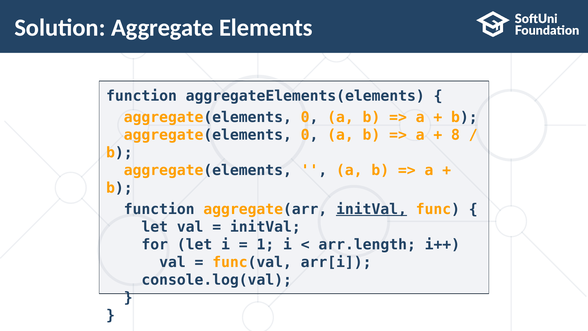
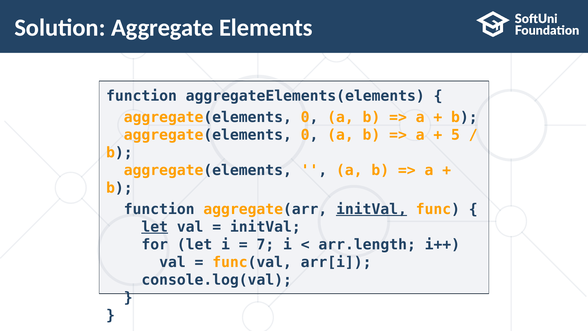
8: 8 -> 5 (455, 135)
let underline: none -> present (155, 227)
1: 1 -> 7 (265, 244)
